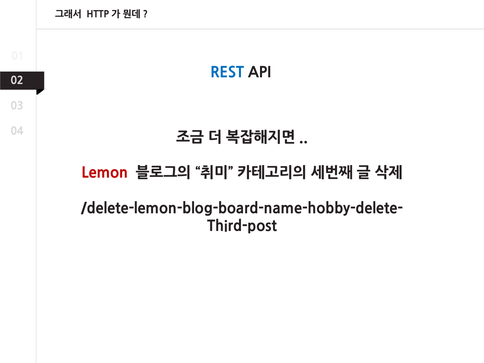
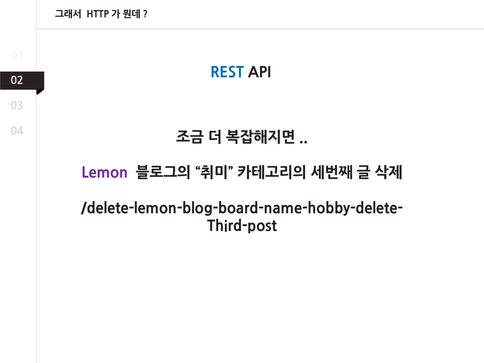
Lemon colour: red -> purple (105, 173)
